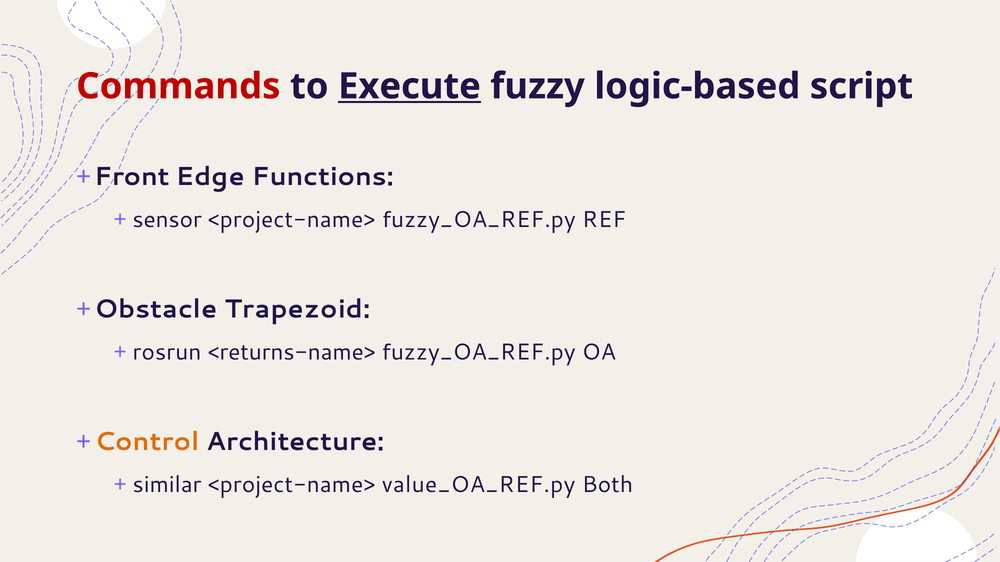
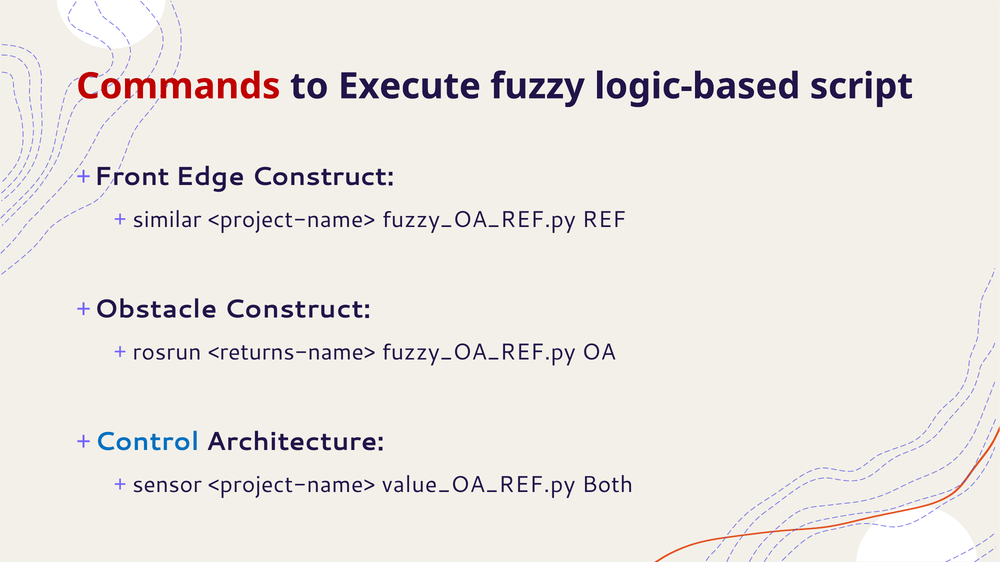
Execute underline: present -> none (409, 86)
Edge Functions: Functions -> Construct (323, 177)
sensor: sensor -> similar (167, 220)
Obstacle Trapezoid: Trapezoid -> Construct (298, 310)
Control colour: orange -> blue (147, 442)
similar: similar -> sensor (167, 485)
